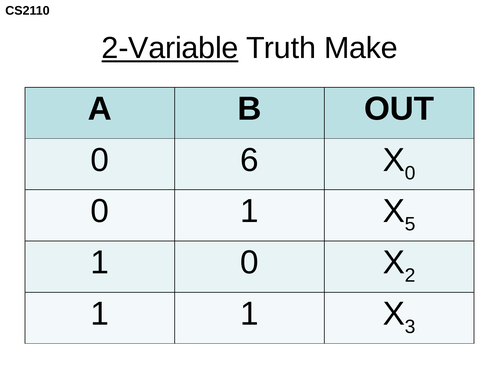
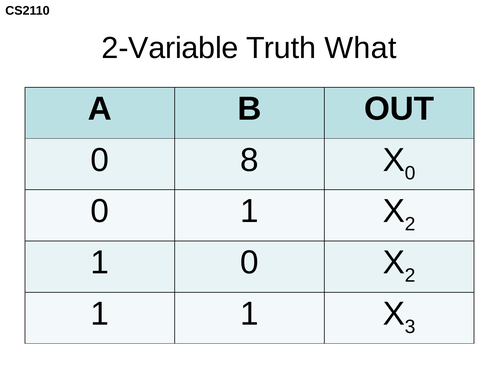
2-Variable underline: present -> none (170, 48)
Make: Make -> What (361, 48)
6: 6 -> 8 (250, 160)
5: 5 -> 2 (410, 224)
